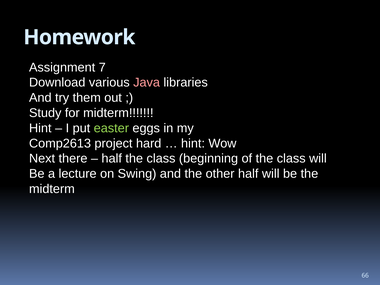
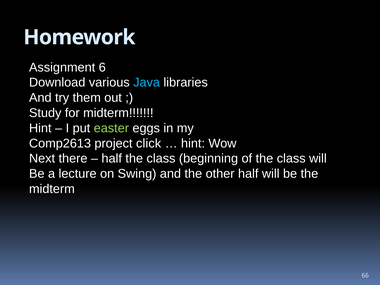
7: 7 -> 6 (102, 67)
Java colour: pink -> light blue (147, 83)
hard: hard -> click (149, 143)
